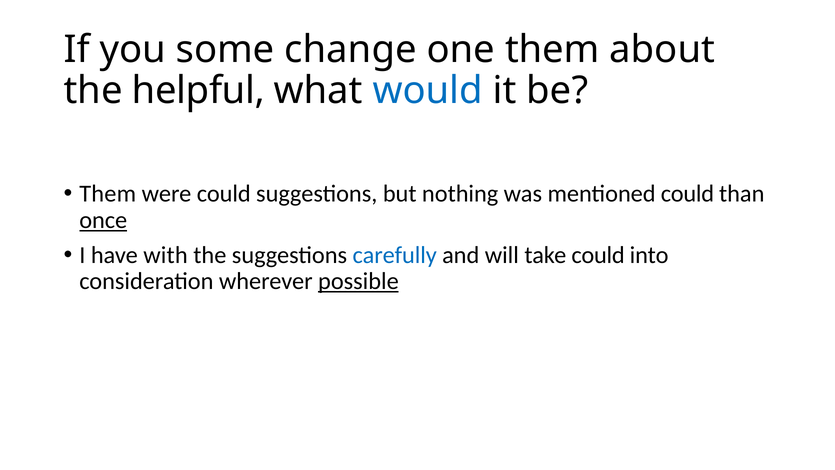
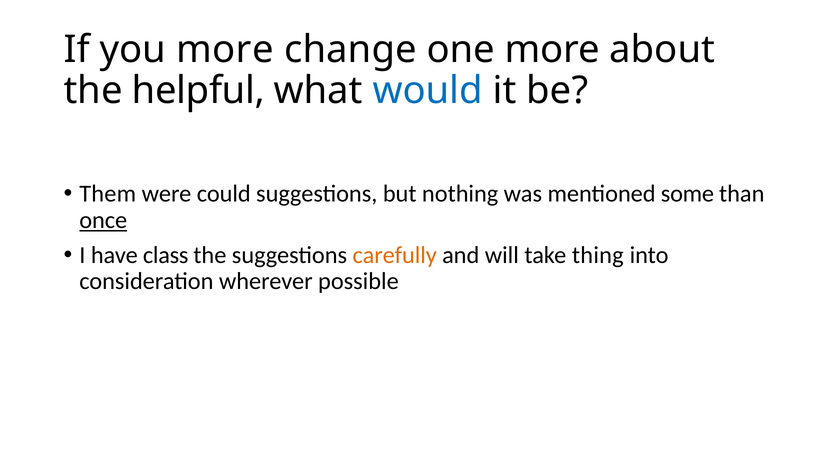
you some: some -> more (225, 49)
one them: them -> more (552, 49)
mentioned could: could -> some (687, 194)
with: with -> class (166, 255)
carefully colour: blue -> orange (395, 255)
take could: could -> thing (598, 255)
possible underline: present -> none (358, 281)
